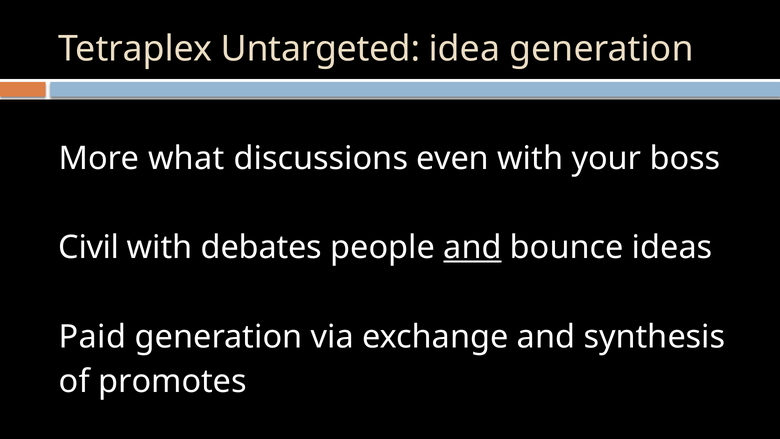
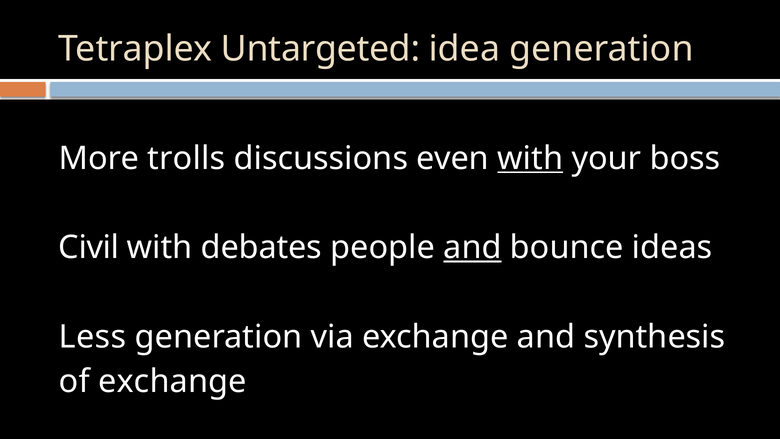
what: what -> trolls (186, 158)
with underline: none -> present (530, 158)
Paid: Paid -> Less (93, 337)
of promotes: promotes -> exchange (172, 381)
